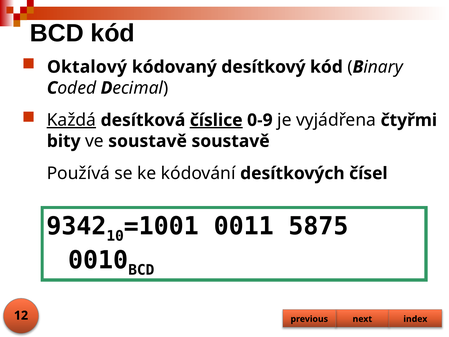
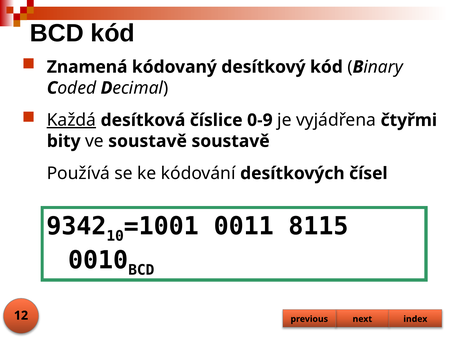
Oktalový: Oktalový -> Znamená (87, 67)
číslice underline: present -> none (216, 120)
5875: 5875 -> 8115 (319, 226)
